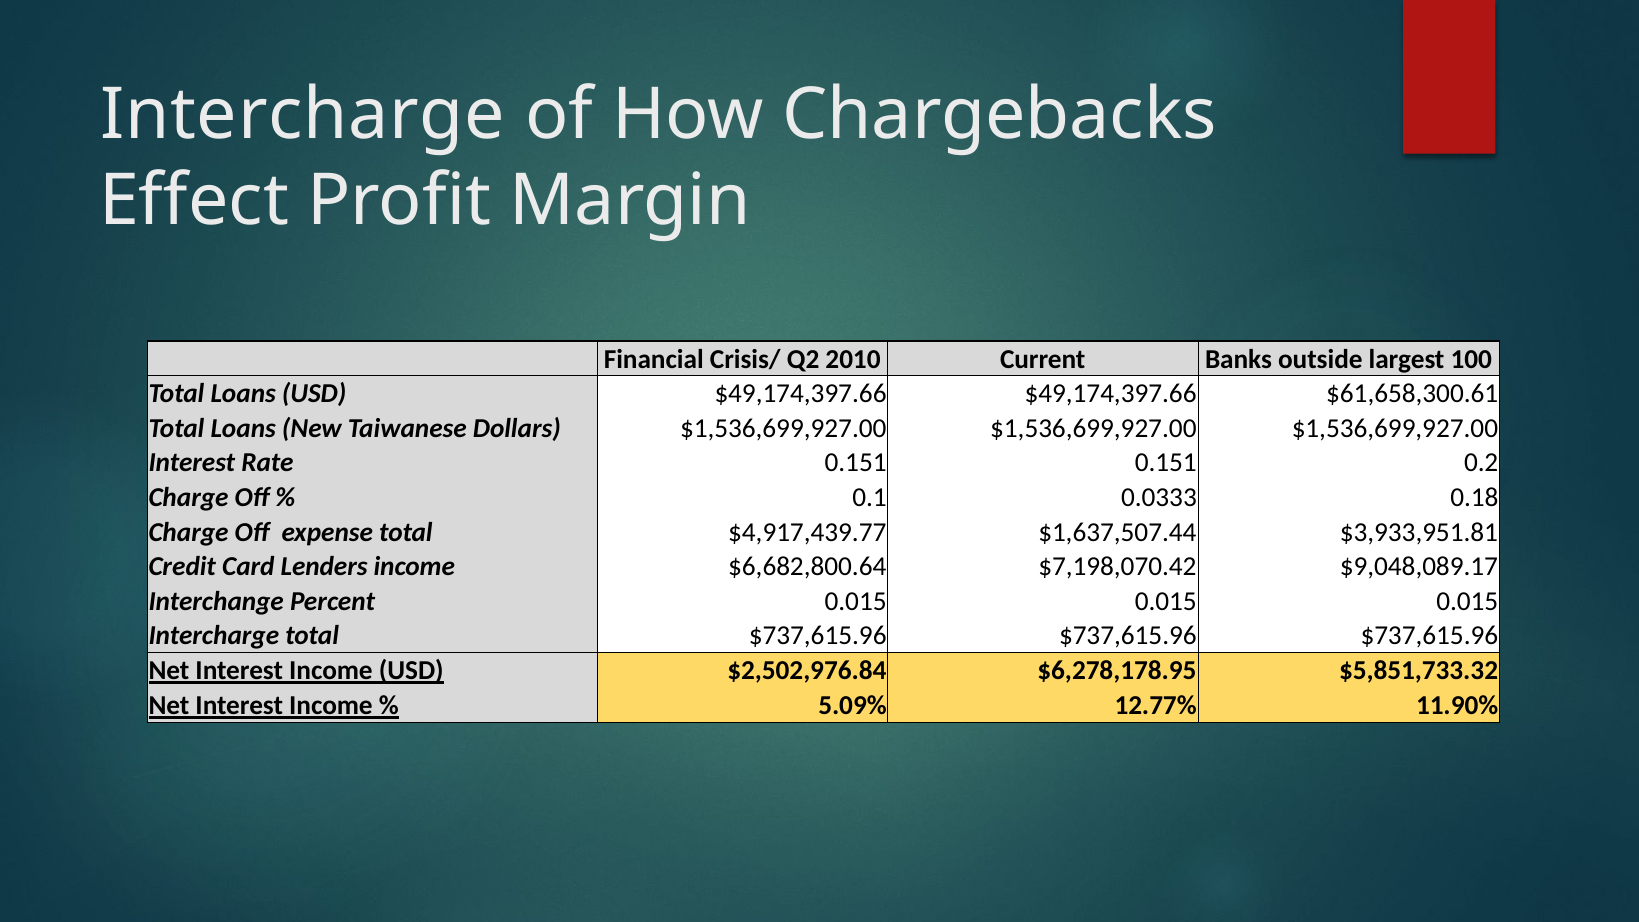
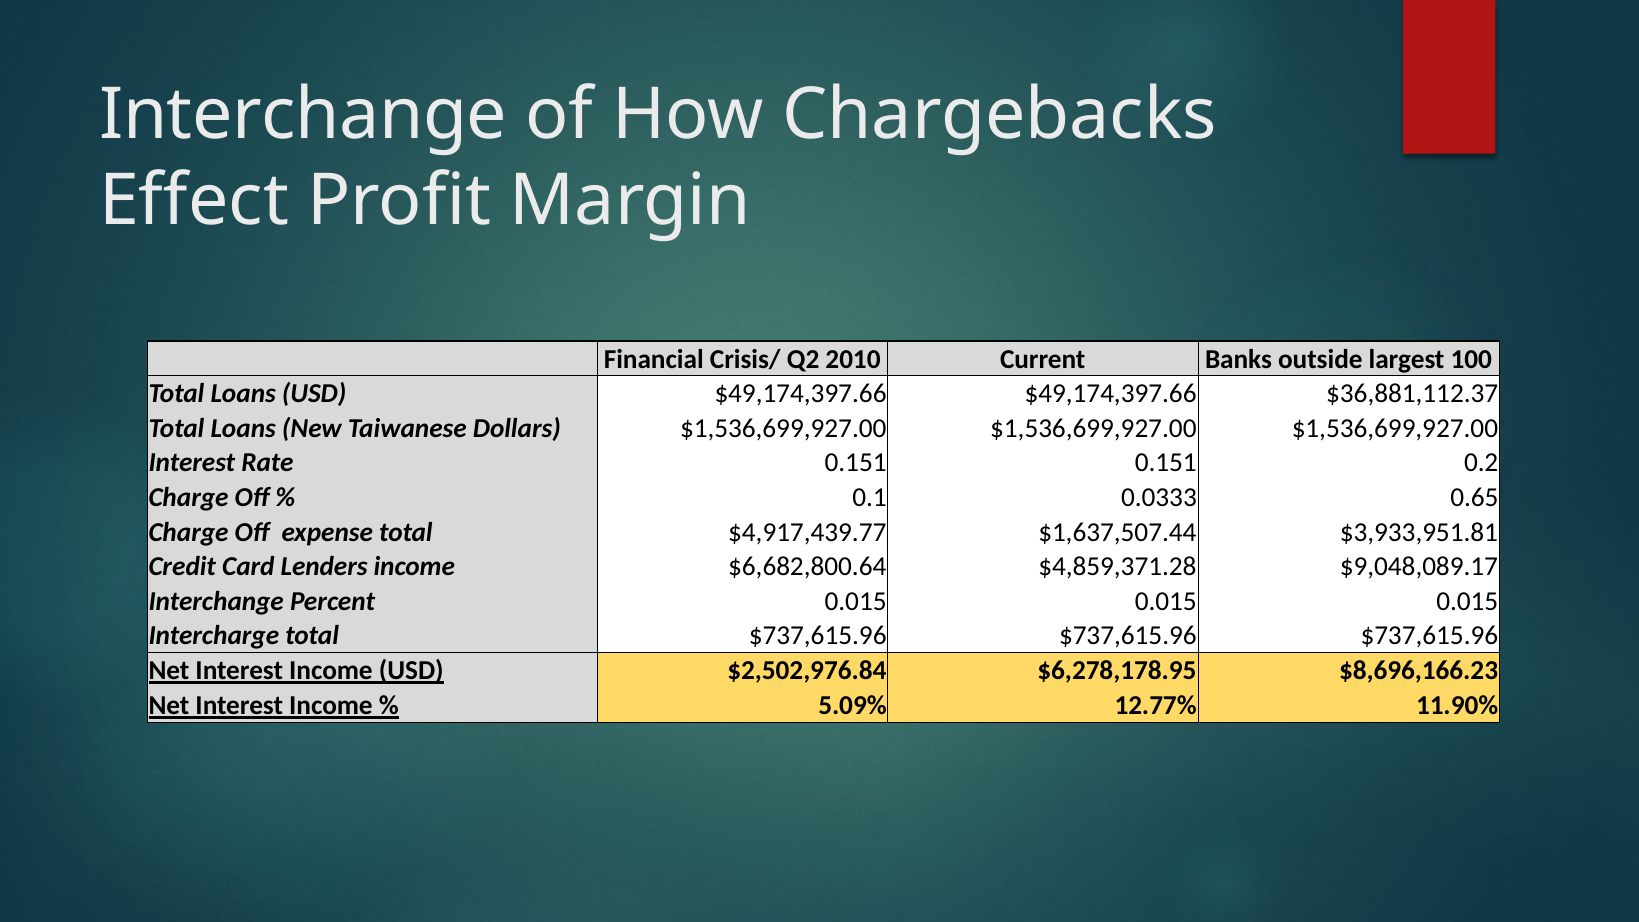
Intercharge: Intercharge -> Interchange (303, 115)
$61,658,300.61: $61,658,300.61 -> $36,881,112.37 (1412, 394)
0.18: 0.18 -> 0.65 (1474, 497)
$7,198,070.42: $7,198,070.42 -> $4,859,371.28 (1117, 567)
$5,851,733.32: $5,851,733.32 -> $8,696,166.23 (1419, 670)
